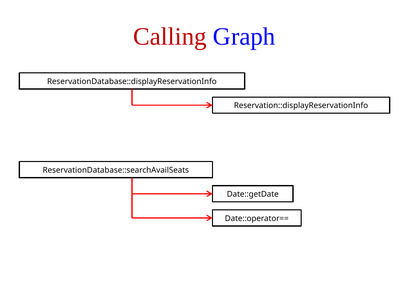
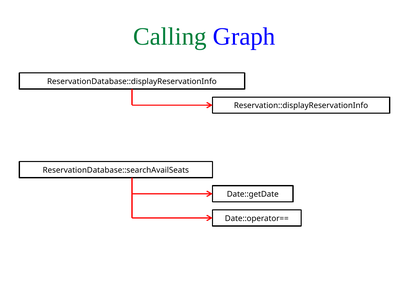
Calling colour: red -> green (170, 36)
